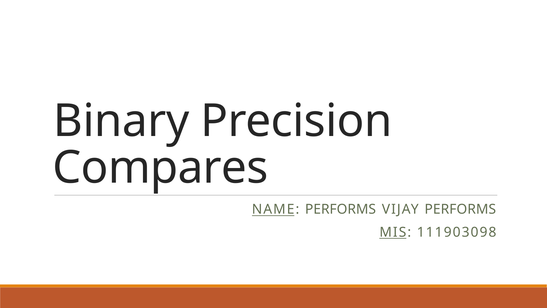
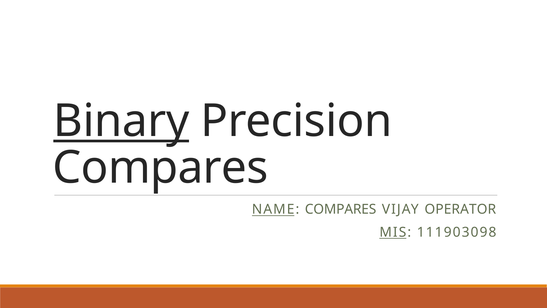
Binary underline: none -> present (121, 121)
NAME PERFORMS: PERFORMS -> COMPARES (341, 209)
VIJAY PERFORMS: PERFORMS -> OPERATOR (460, 209)
